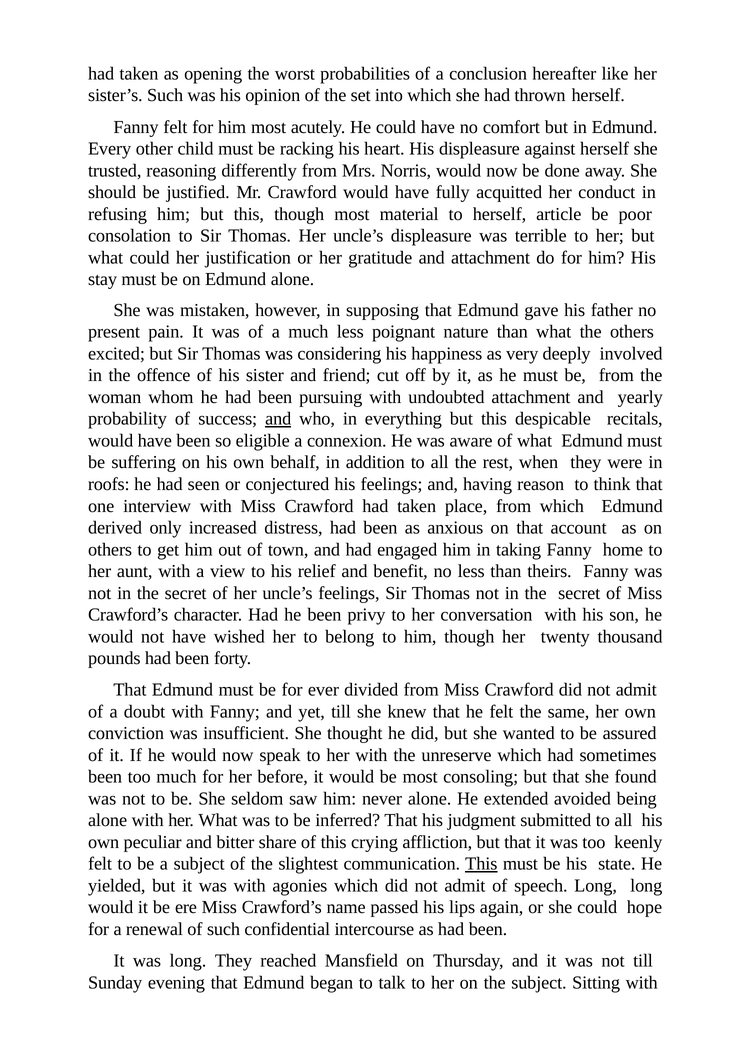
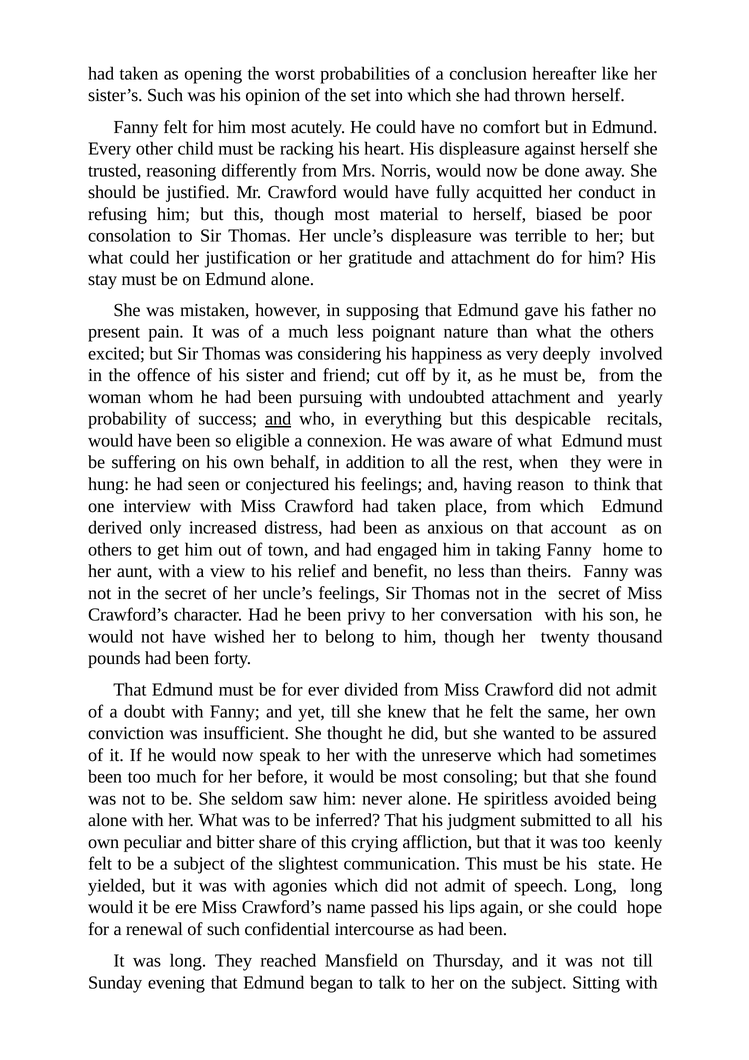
article: article -> biased (559, 214)
roofs: roofs -> hung (109, 484)
extended: extended -> spiritless (516, 799)
This underline: present -> none (481, 864)
